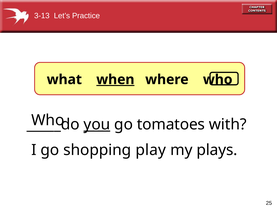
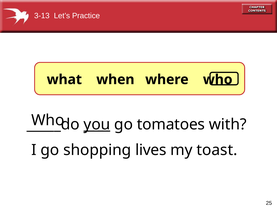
when underline: present -> none (115, 79)
play: play -> lives (151, 150)
plays: plays -> toast (217, 150)
